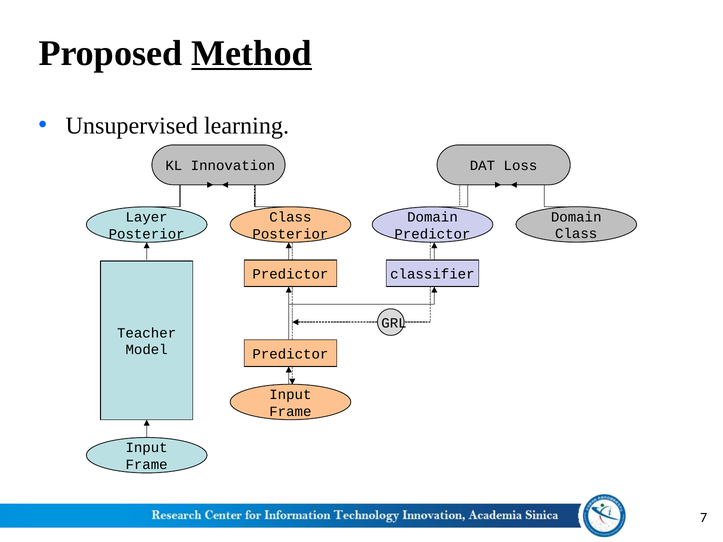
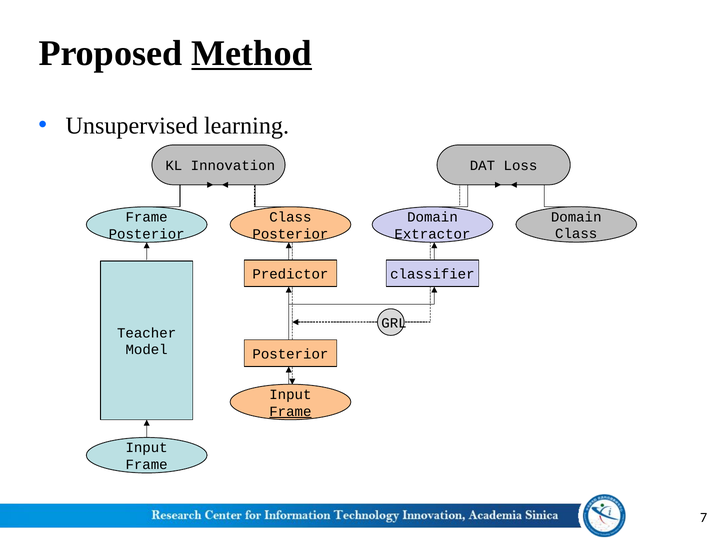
Layer: Layer -> Frame (147, 217)
Predictor: Predictor -> Extractor (432, 234)
Predictor: Predictor -> Posterior (290, 354)
Frame underline: none -> present (290, 412)
